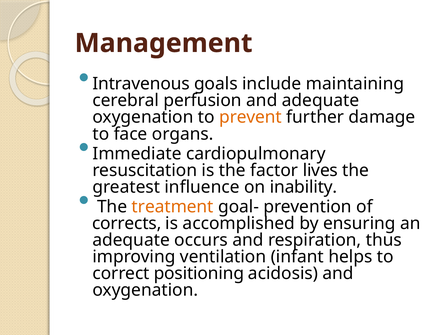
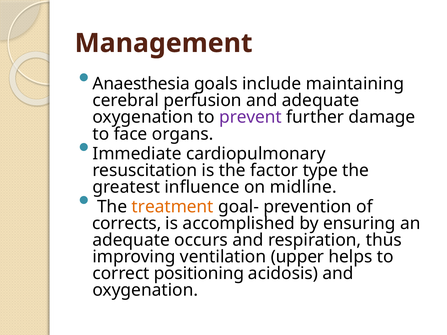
Intravenous: Intravenous -> Anaesthesia (141, 84)
prevent colour: orange -> purple (251, 117)
lives: lives -> type (320, 170)
inability: inability -> midline (303, 187)
infant: infant -> upper (297, 257)
